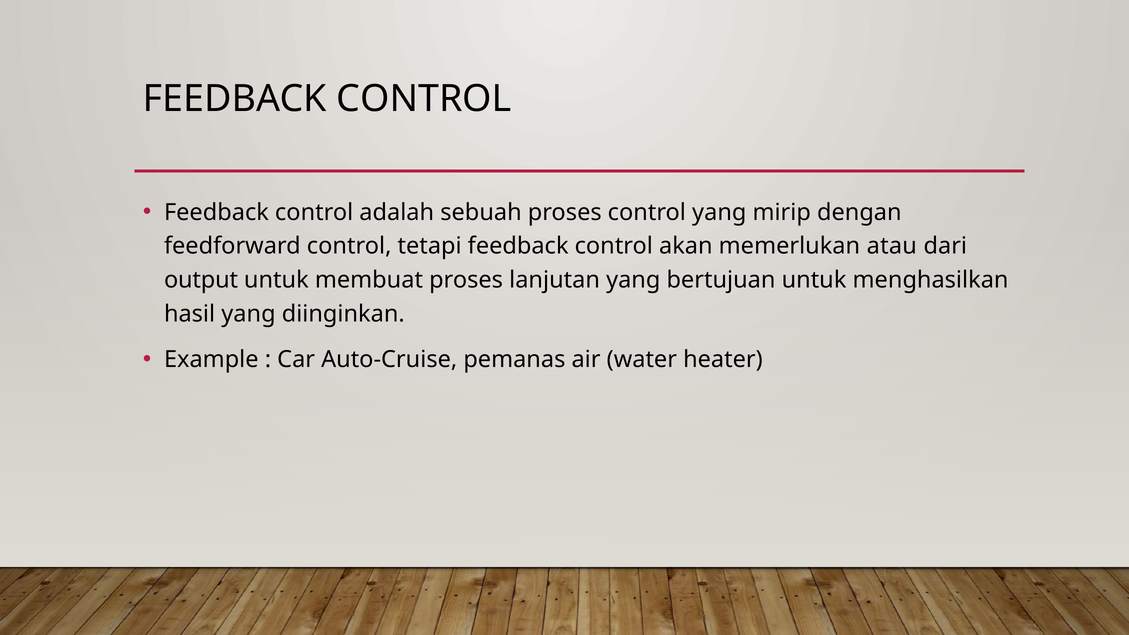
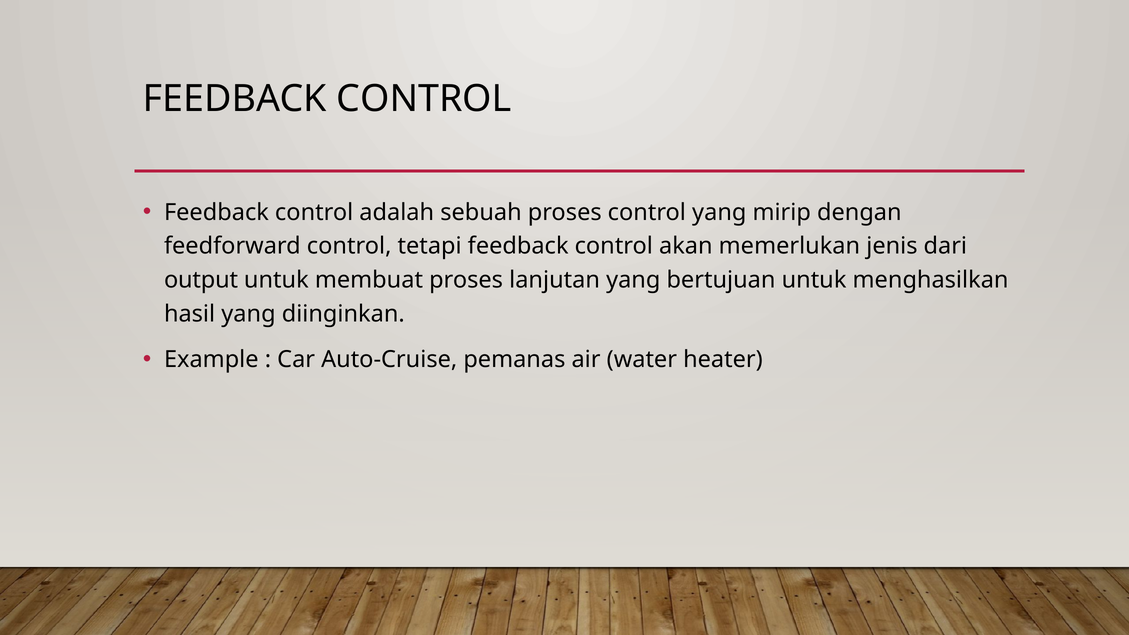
atau: atau -> jenis (892, 246)
